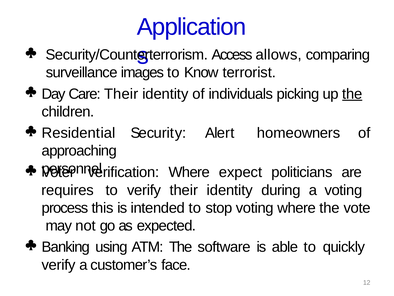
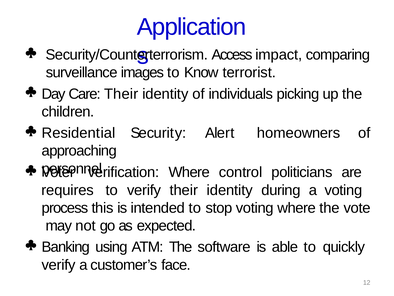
allows: allows -> impact (279, 55)
the underline: present -> none (352, 94)
expect: expect -> control (241, 172)
